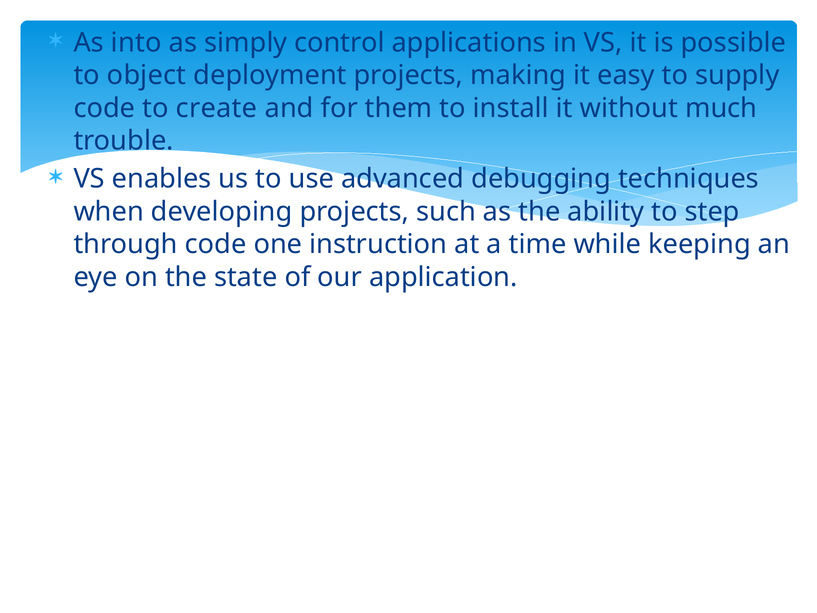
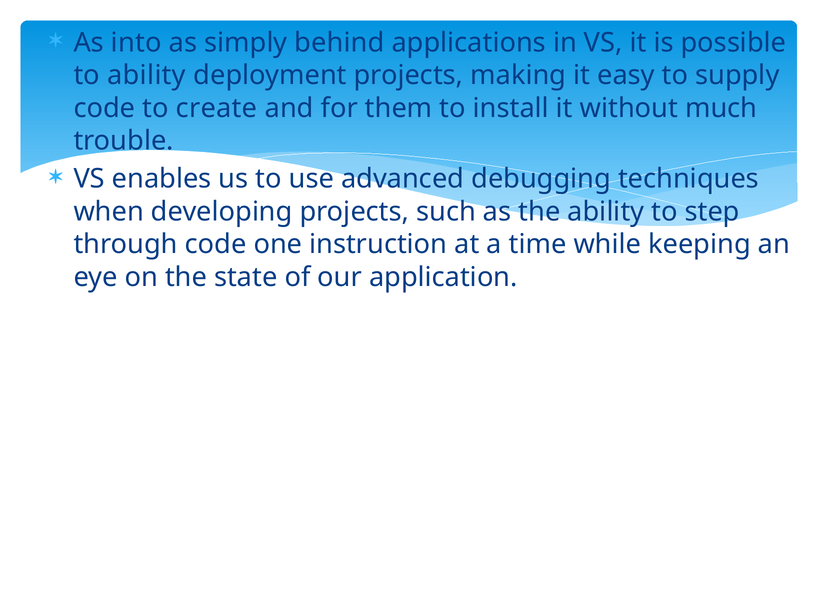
control: control -> behind (339, 43)
to object: object -> ability (147, 75)
